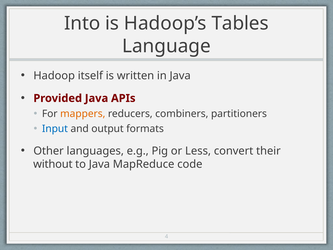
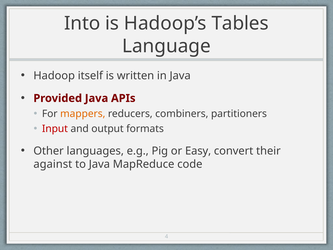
Input colour: blue -> red (55, 129)
Less: Less -> Easy (198, 151)
without: without -> against (53, 164)
